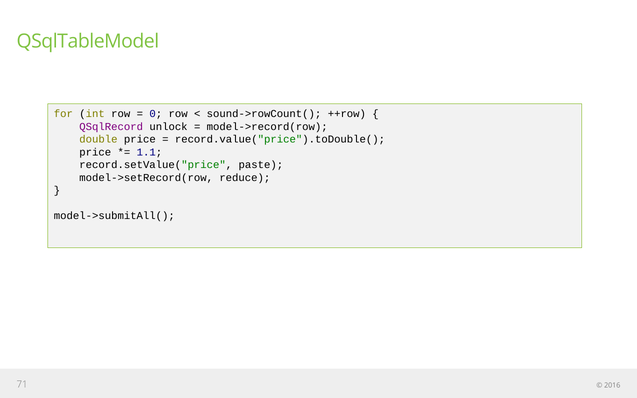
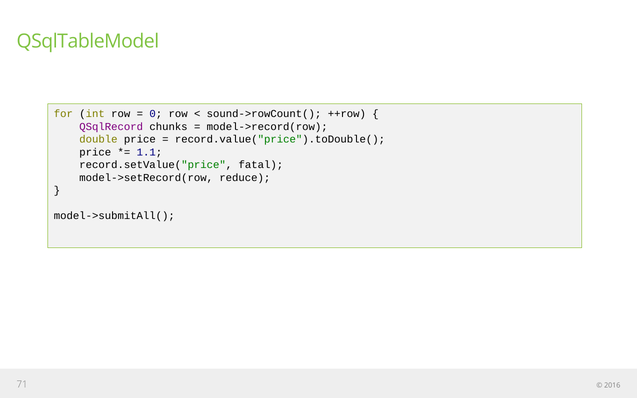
unlock: unlock -> chunks (169, 127)
paste: paste -> fatal (261, 165)
